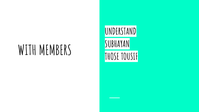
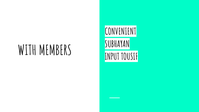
UNDERSTAND: UNDERSTAND -> CONVENIENT (121, 32)
THOSE: THOSE -> INPUT (112, 57)
